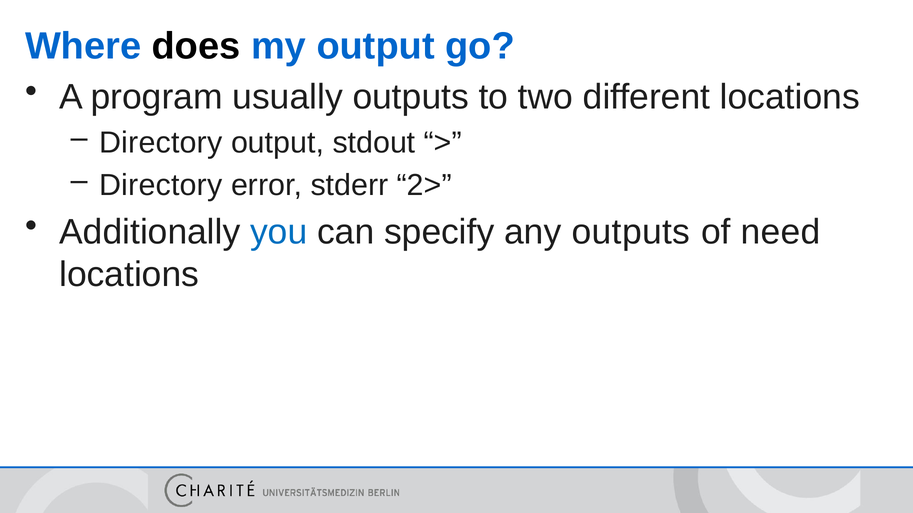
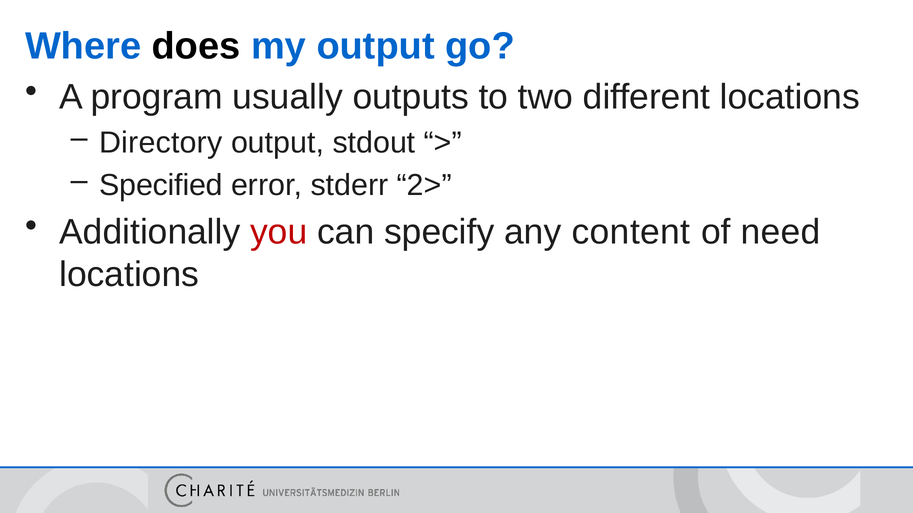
Directory: Directory -> Specified (161, 185)
you colour: blue -> red (279, 232)
any outputs: outputs -> content (631, 232)
